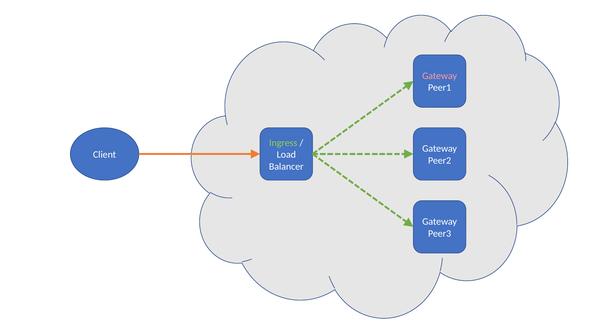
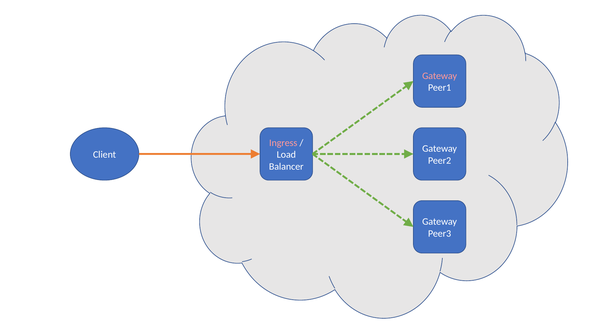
Ingress colour: light green -> pink (283, 143)
